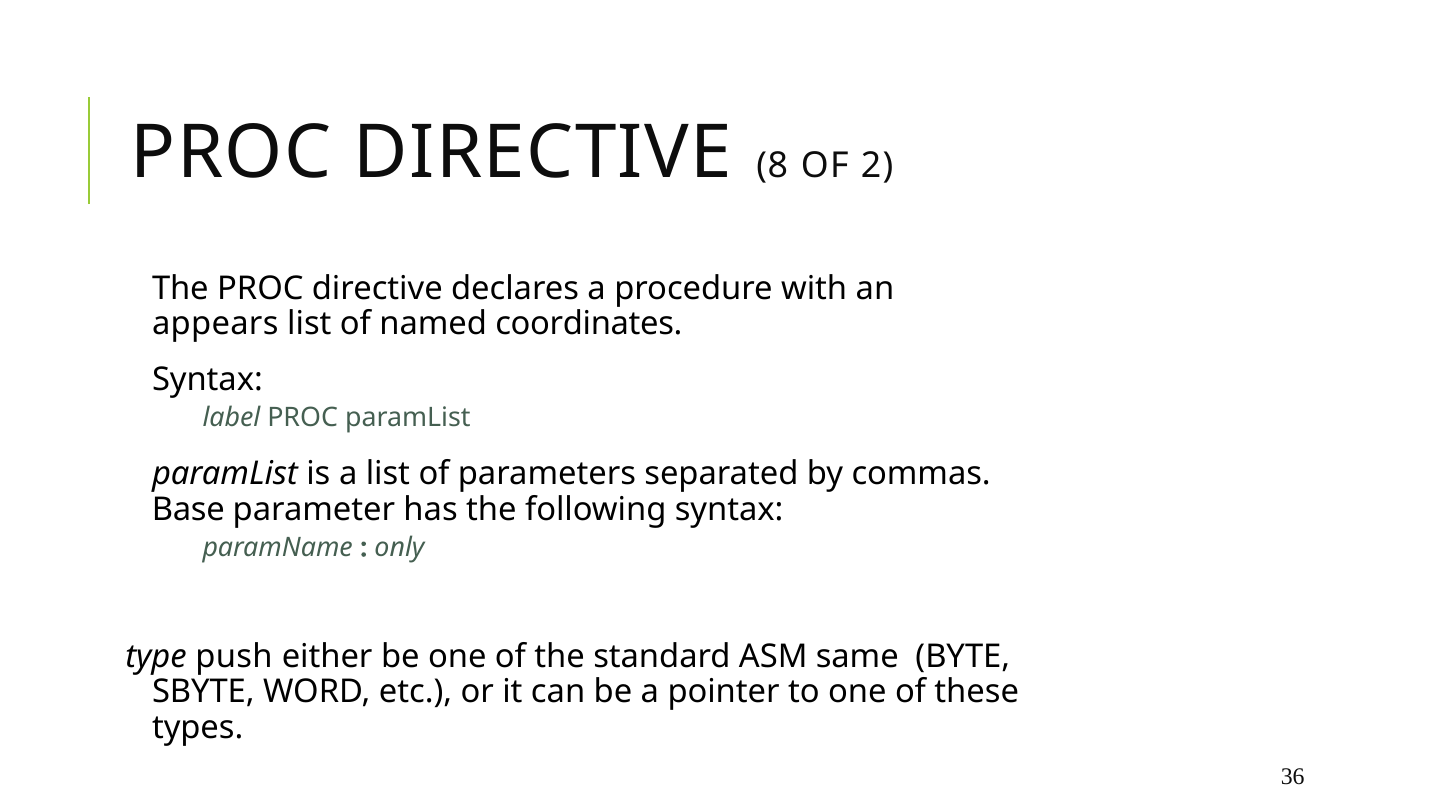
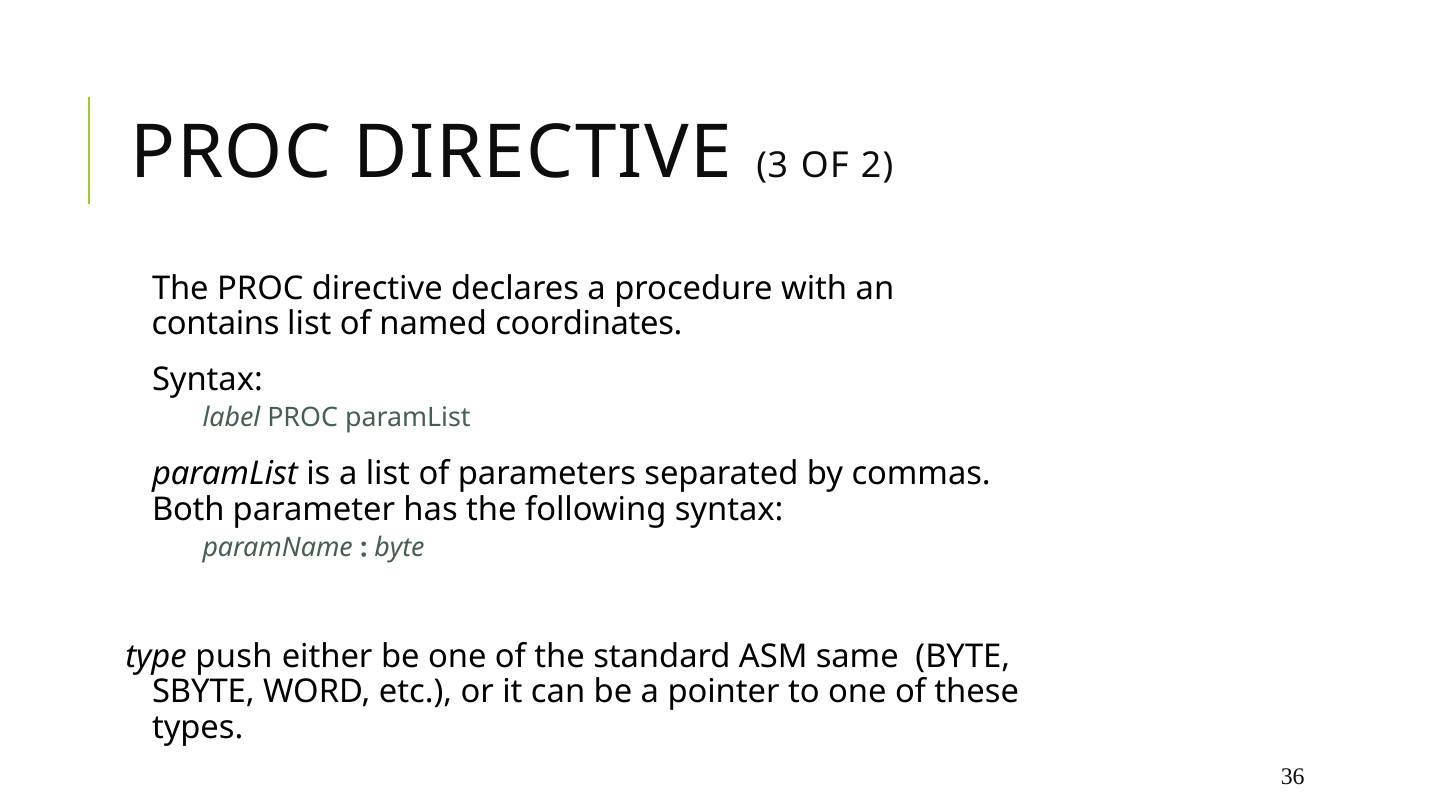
8: 8 -> 3 (772, 166)
appears: appears -> contains (216, 324)
Base: Base -> Both (188, 509)
only: only -> byte (399, 547)
